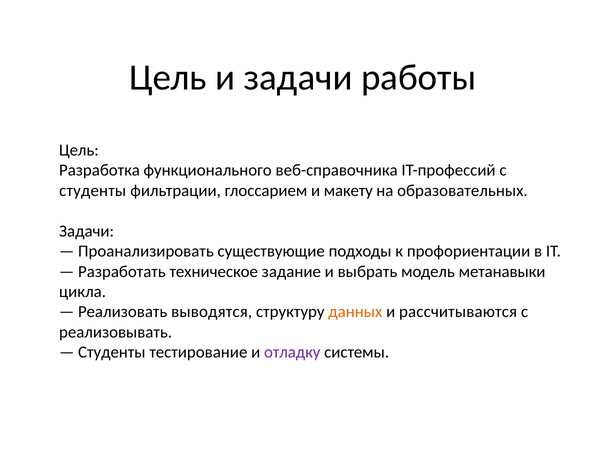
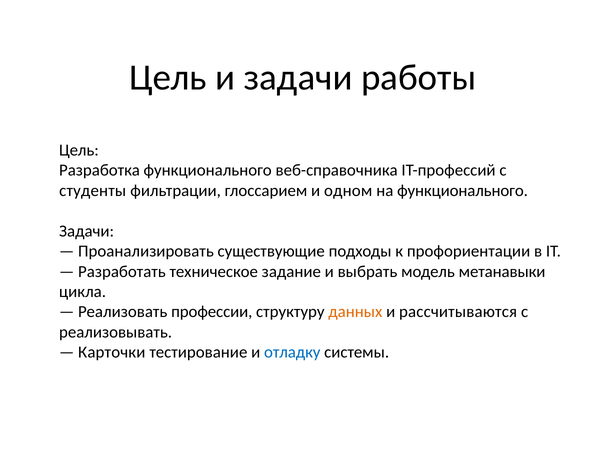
макету: макету -> одном (348, 191)
на образовательных: образовательных -> функционального (463, 191)
выводятся: выводятся -> профессии (212, 312)
Студенты: Студенты -> Карточки (112, 353)
отладку colour: purple -> blue (292, 353)
